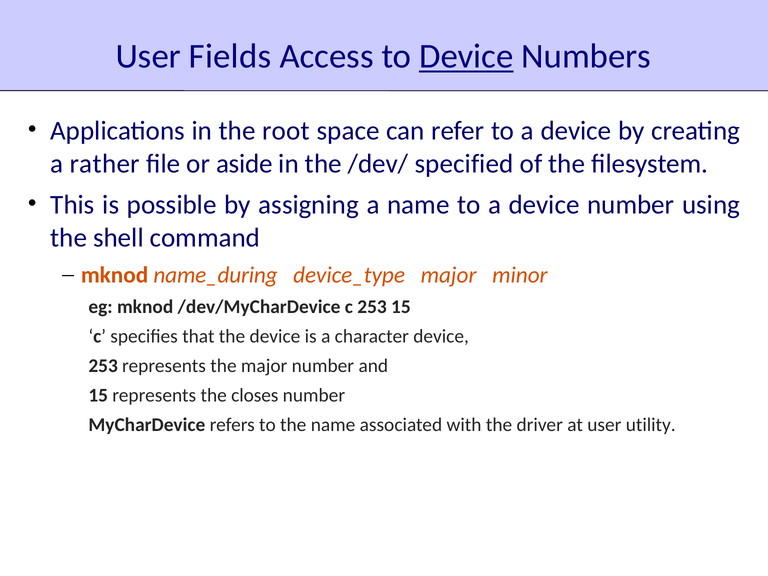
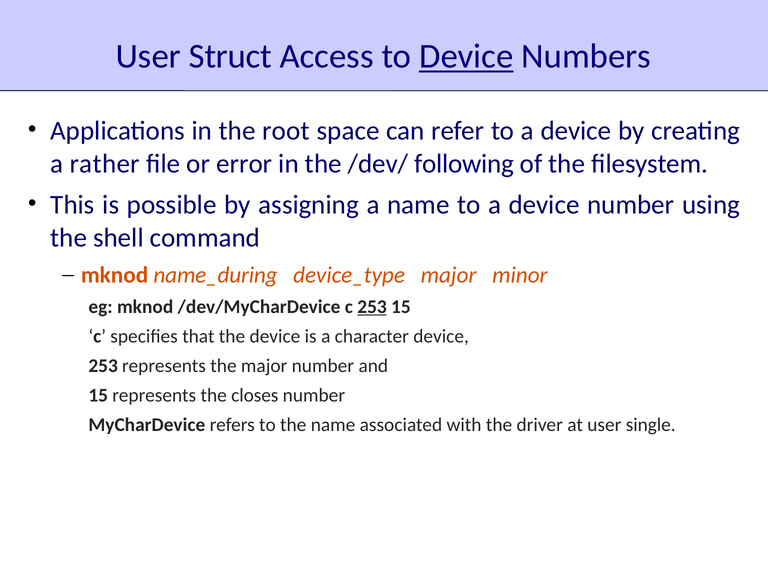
Fields: Fields -> Struct (230, 56)
aside: aside -> error (244, 164)
specified: specified -> following (464, 164)
253 underline: none -> present (372, 307)
utility: utility -> single (651, 425)
